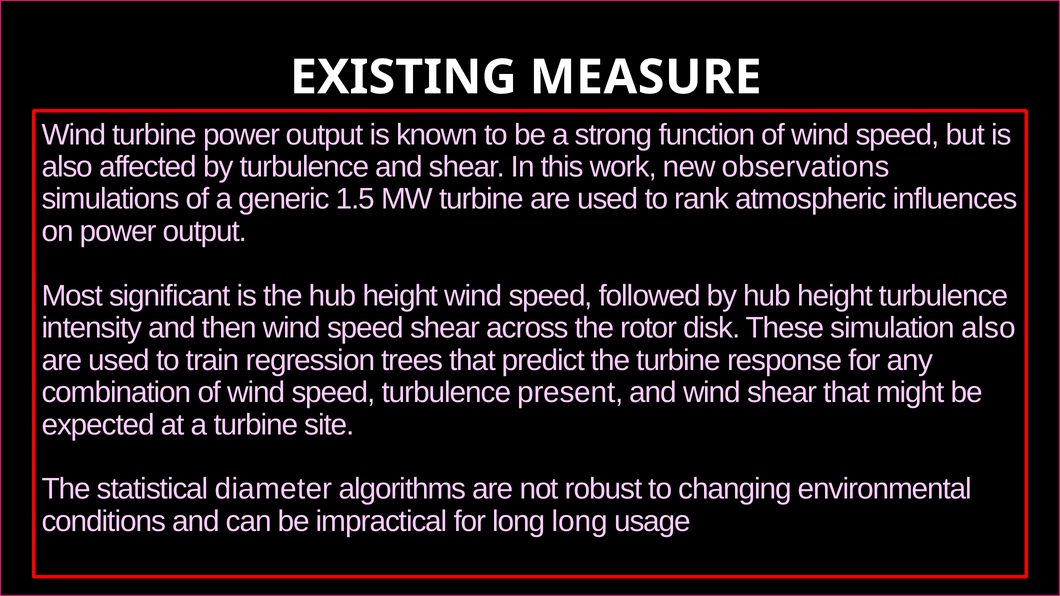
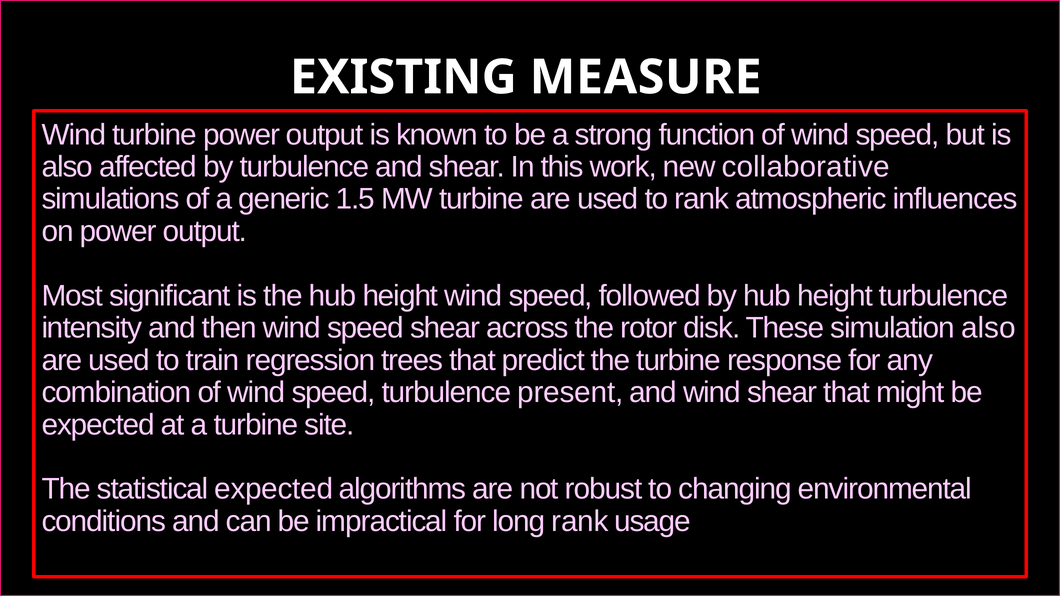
observations: observations -> collaborative (806, 167)
statistical diameter: diameter -> expected (274, 489)
long long: long -> rank (580, 522)
